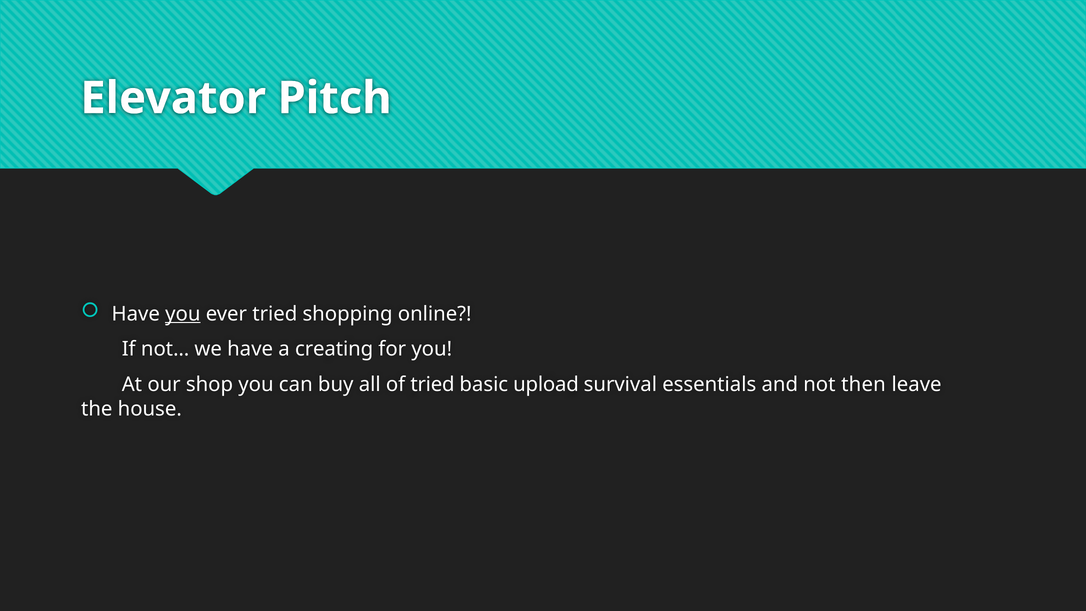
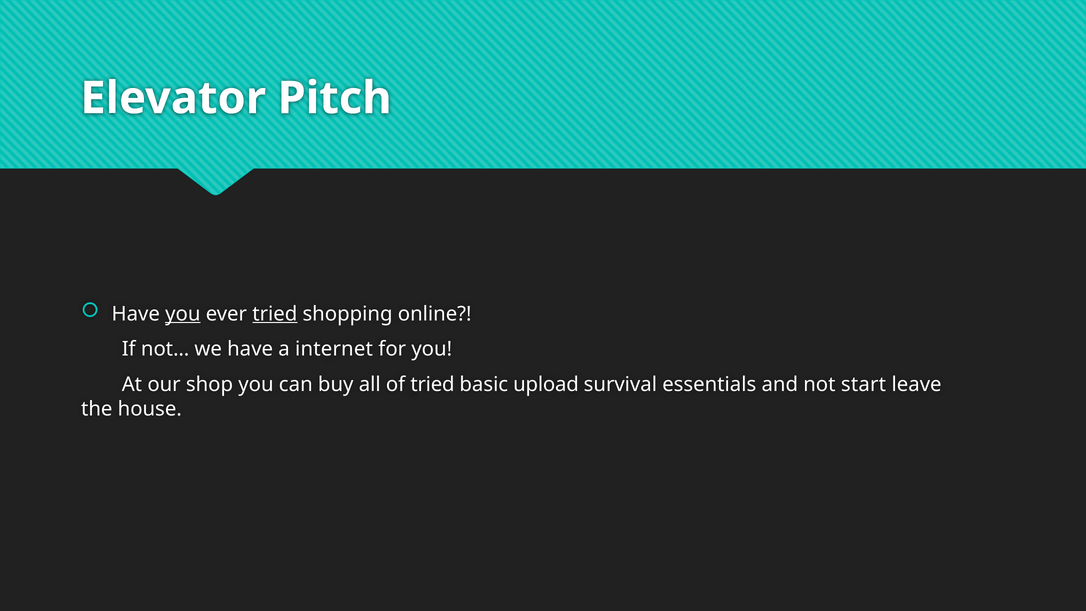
tried underline: none -> present (275, 314)
creating: creating -> internet (334, 349)
then: then -> start (863, 384)
